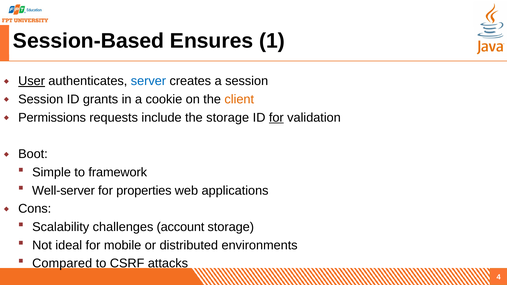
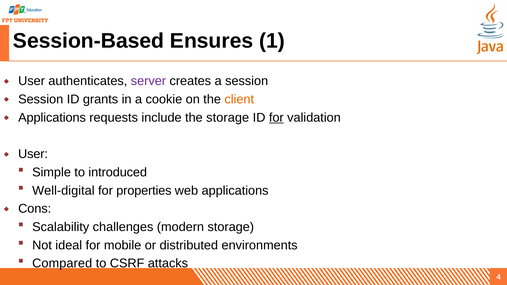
User underline: present -> none (32, 81)
server colour: blue -> purple (148, 81)
Permissions: Permissions -> Applications (52, 118)
Boot: Boot -> User (33, 154)
framework: framework -> introduced (118, 172)
Well-server: Well-server -> Well-digital (63, 191)
account: account -> modern (180, 227)
